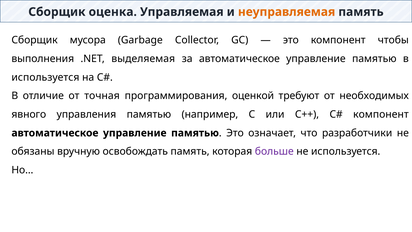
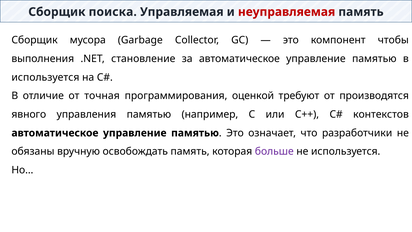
оценка: оценка -> поиска (113, 12)
неуправляемая colour: orange -> red (287, 12)
выделяемая: выделяемая -> становление (143, 59)
необходимых: необходимых -> производятся (374, 96)
компонент: компонент -> контекстов (381, 114)
